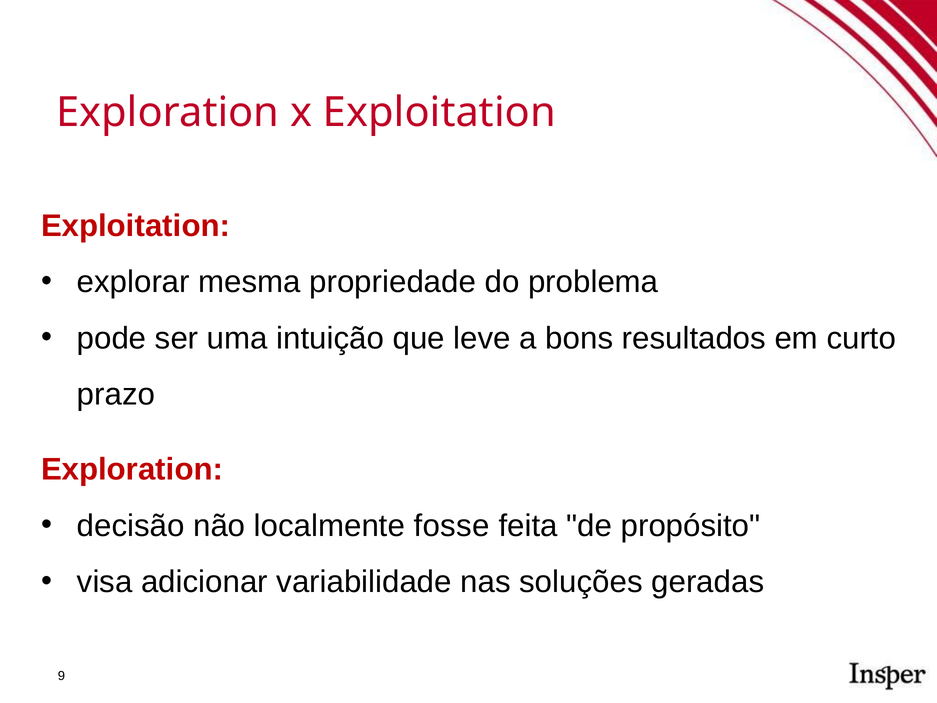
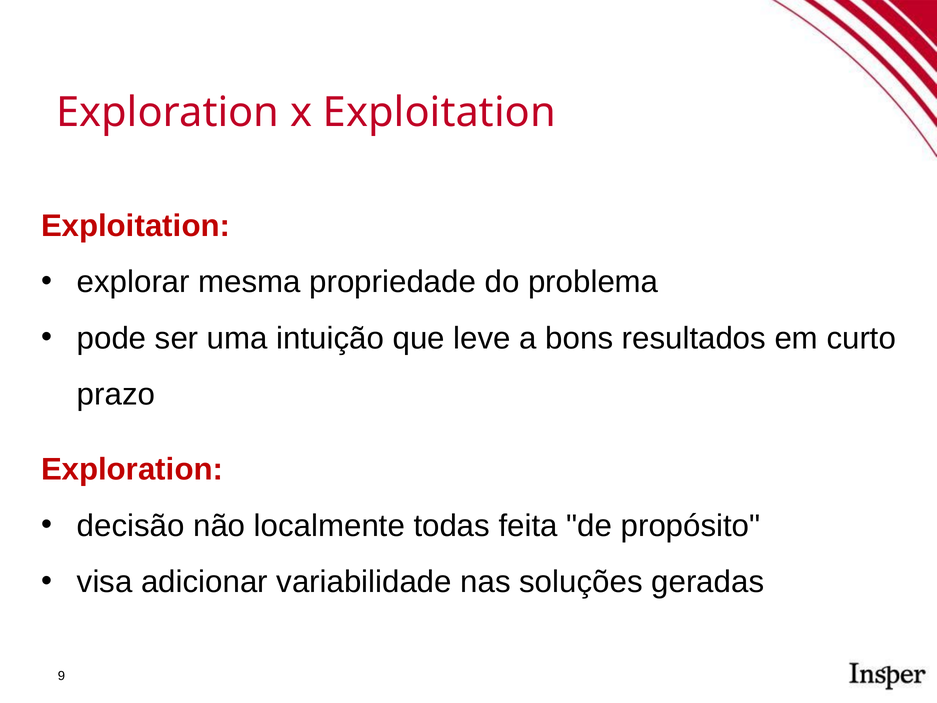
fosse: fosse -> todas (452, 526)
